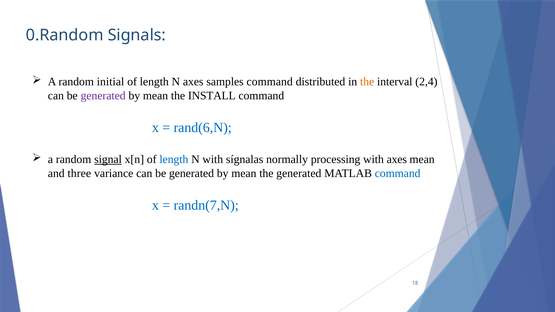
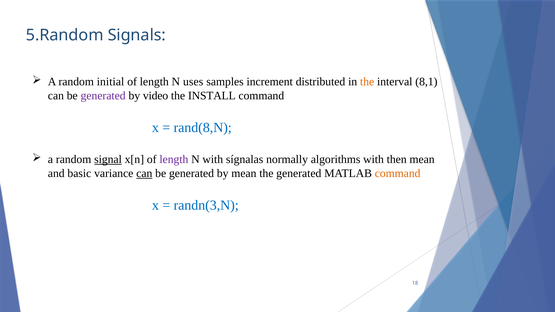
0.Random: 0.Random -> 5.Random (65, 35)
N axes: axes -> uses (193, 82)
samples command: command -> increment (270, 82)
2,4: 2,4 -> 8,1 (426, 82)
mean: mean -> video (156, 96)
rand(6,N: rand(6,N -> rand(8,N (203, 128)
length colour: blue -> purple (174, 160)
processing: processing -> algorithms (336, 160)
with axes: axes -> then (397, 160)
three: three -> basic (79, 173)
can underline: none -> present (144, 173)
command colour: blue -> orange (398, 173)
randn(7,N: randn(7,N -> randn(3,N (206, 205)
